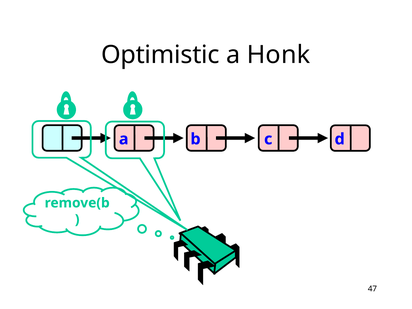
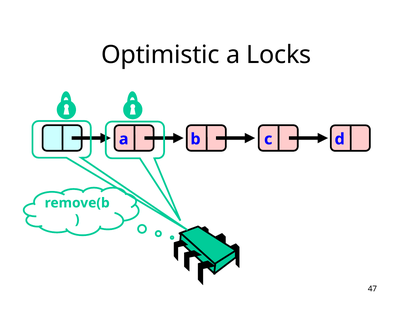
Honk: Honk -> Locks (279, 55)
